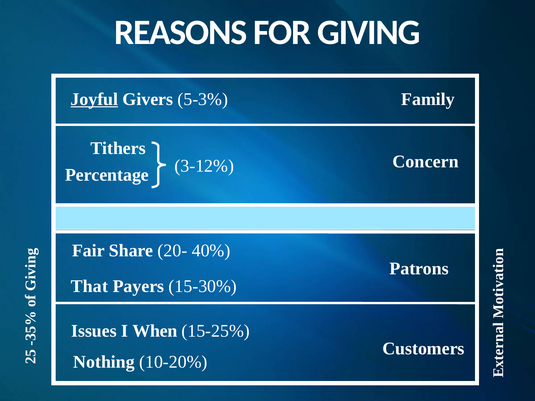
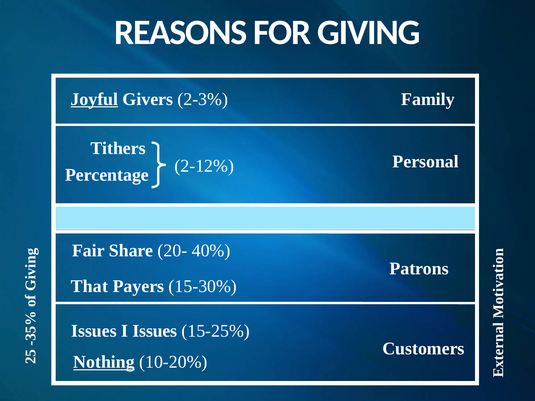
5-3%: 5-3% -> 2-3% (203, 99)
Concern: Concern -> Personal (426, 162)
3-12%: 3-12% -> 2-12% (204, 166)
I When: When -> Issues (155, 331)
Nothing underline: none -> present (104, 362)
